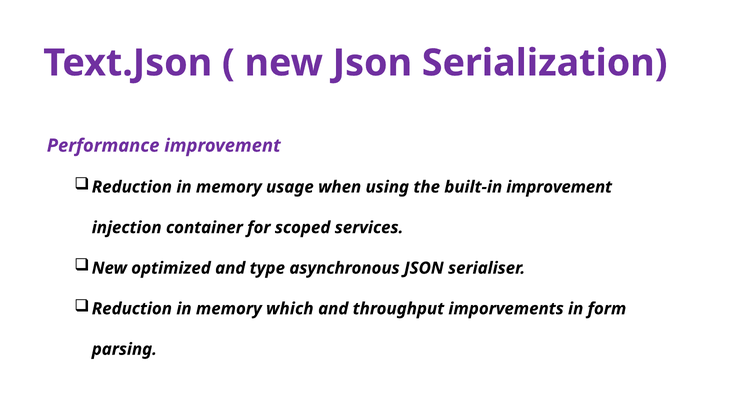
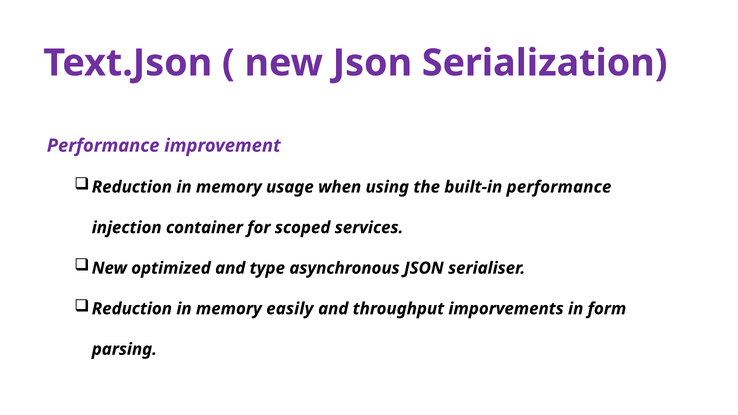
built-in improvement: improvement -> performance (559, 187)
which: which -> easily (290, 309)
